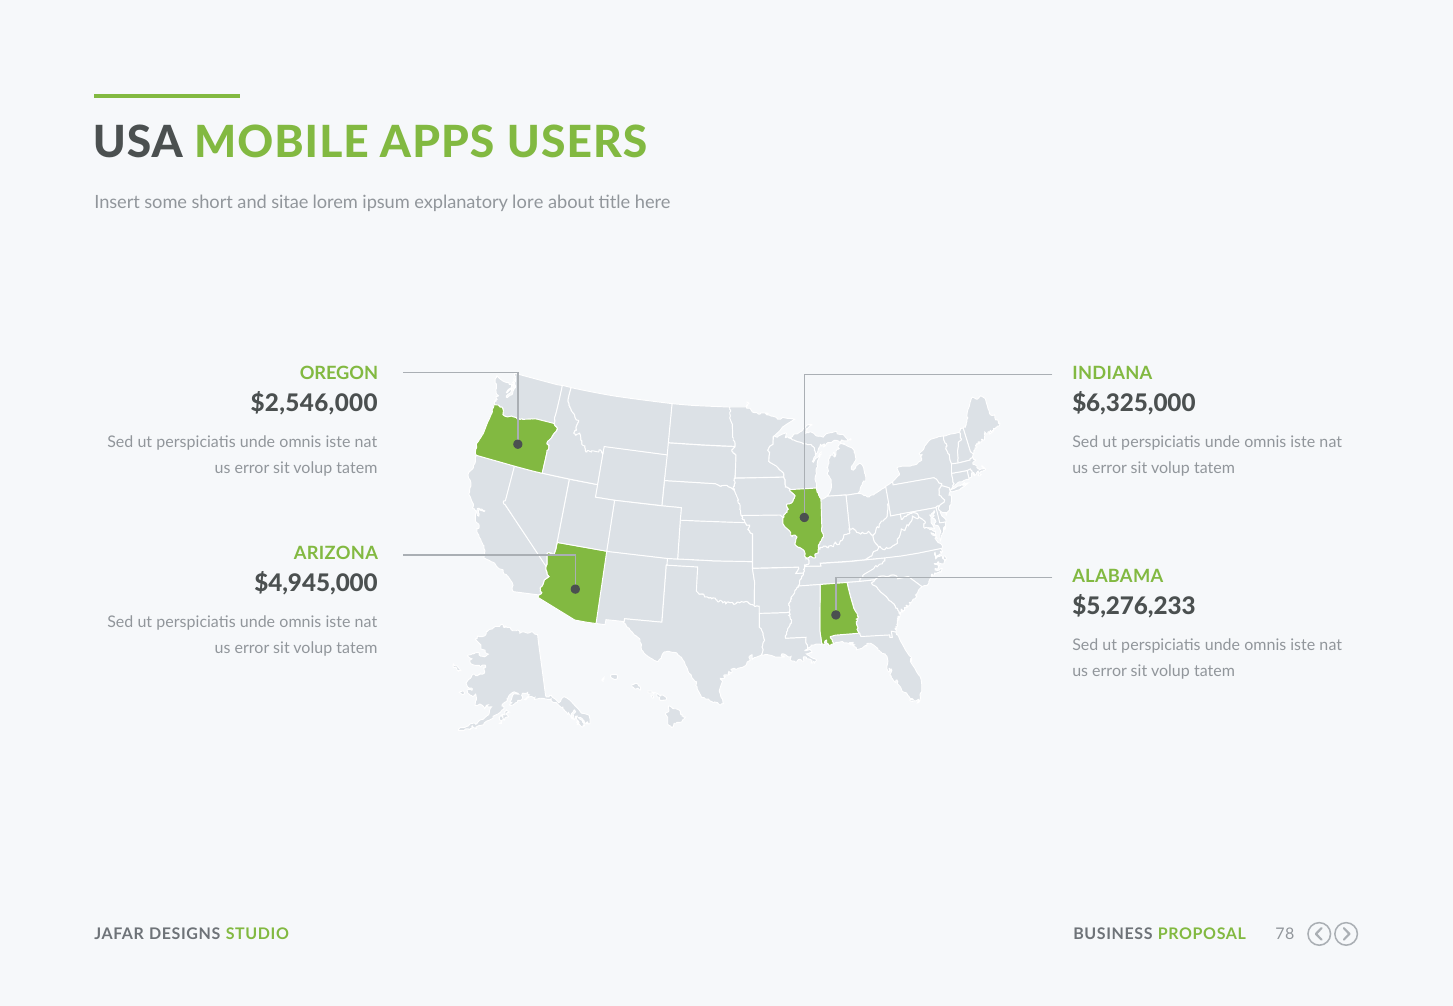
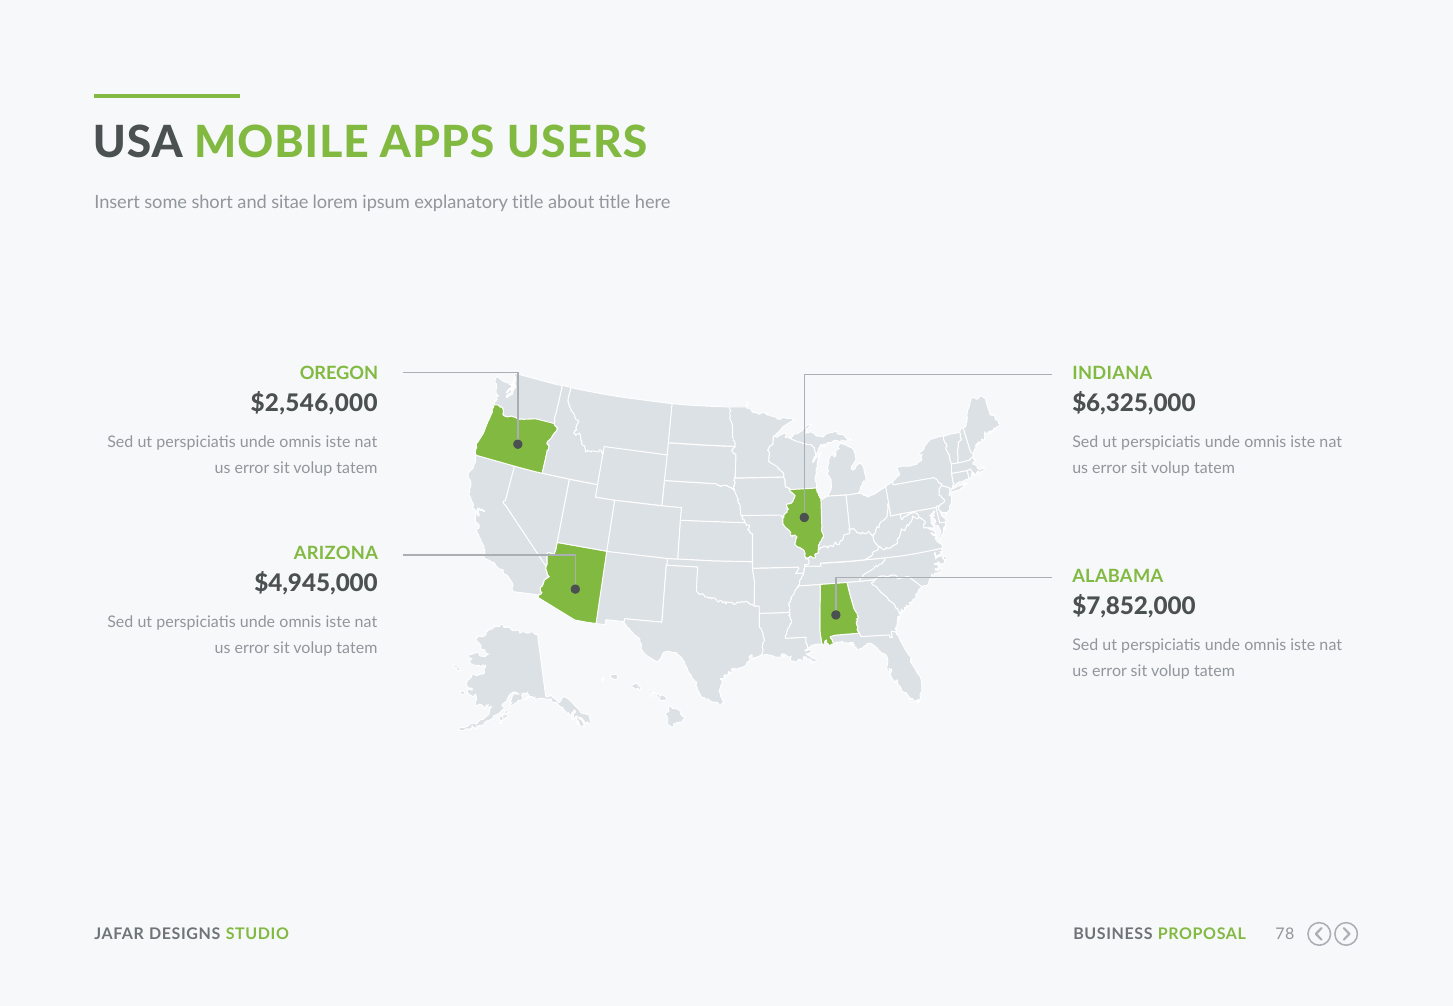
explanatory lore: lore -> title (528, 202)
$5,276,233: $5,276,233 -> $7,852,000 (1134, 607)
